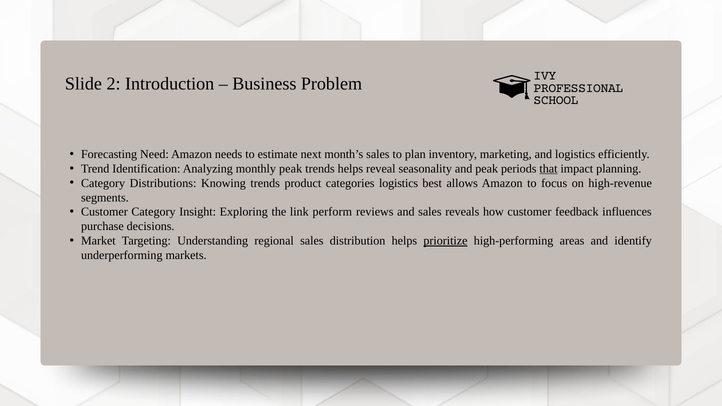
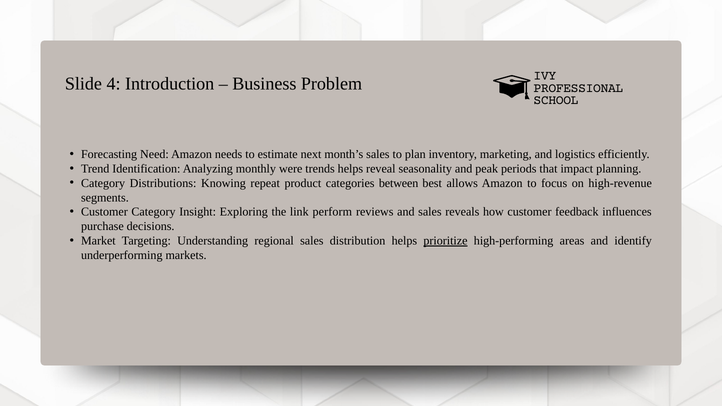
2: 2 -> 4 (114, 84)
monthly peak: peak -> were (291, 169)
that underline: present -> none (548, 169)
Knowing trends: trends -> repeat (265, 183)
categories logistics: logistics -> between (399, 183)
